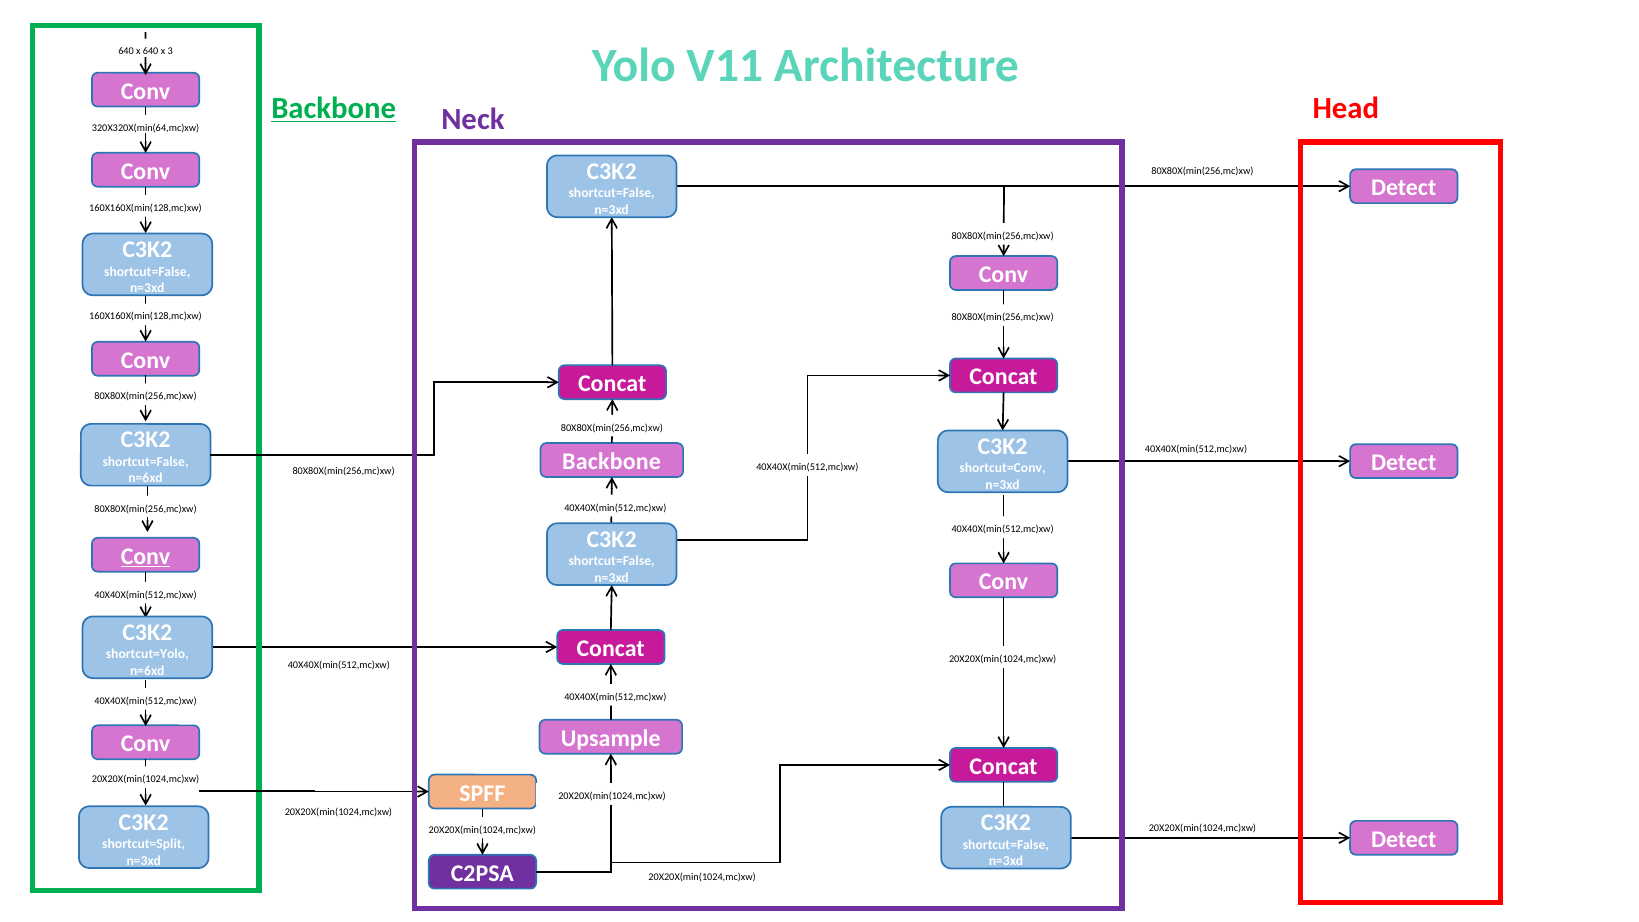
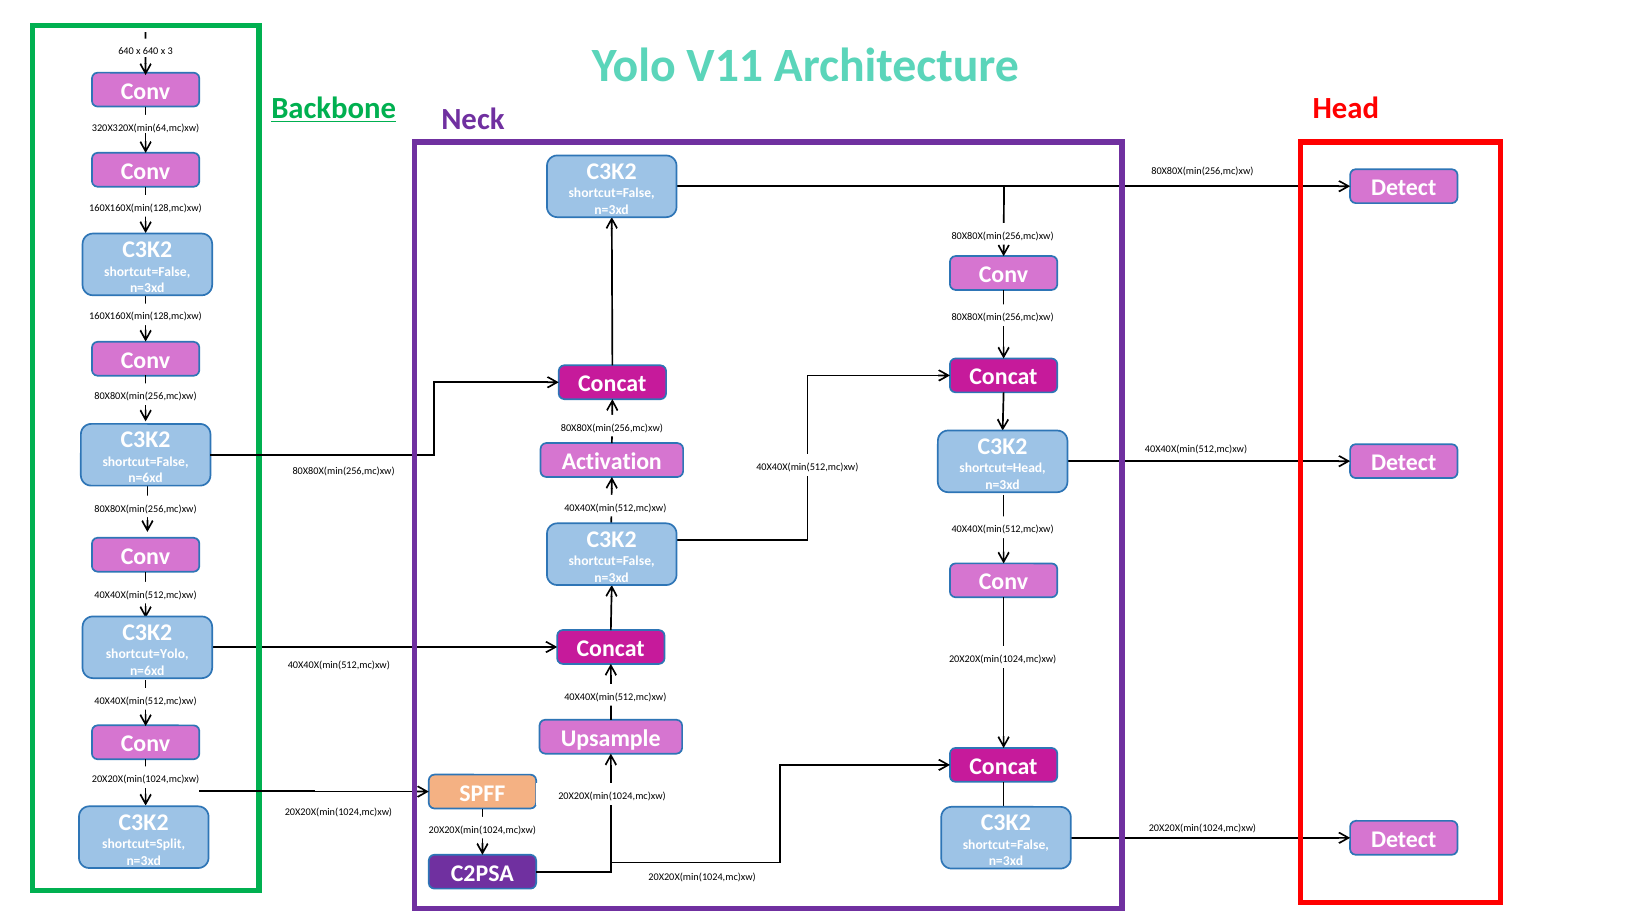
Backbone: Backbone -> Activation (612, 462)
shortcut=Conv: shortcut=Conv -> shortcut=Head (1003, 468)
Conv underline: present -> none (146, 556)
